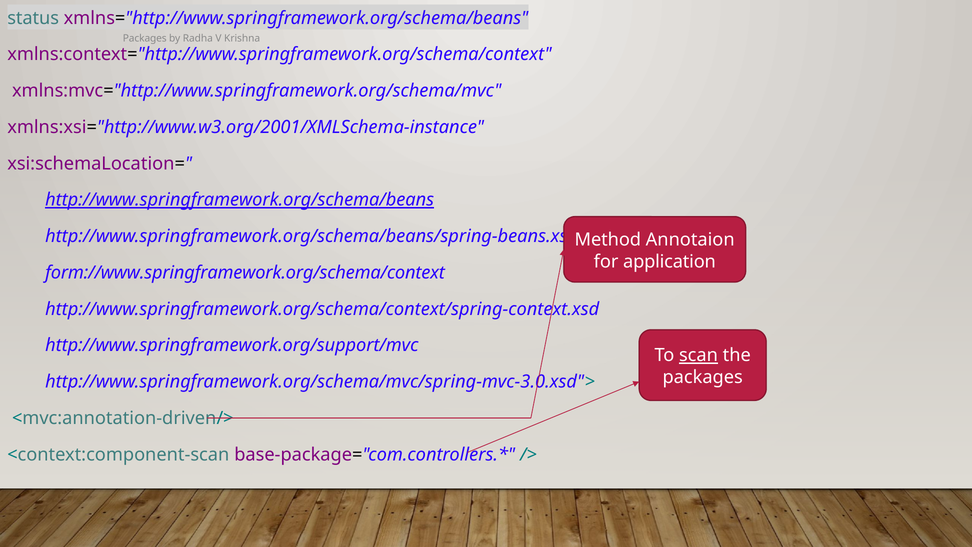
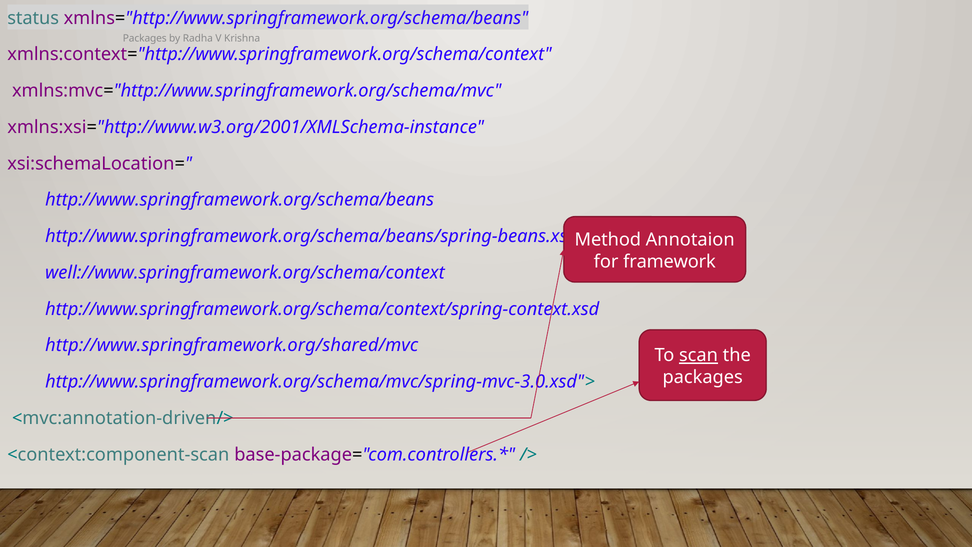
http://www.springframework.org/schema/beans underline: present -> none (240, 200)
application: application -> framework (669, 261)
form://www.springframework.org/schema/context: form://www.springframework.org/schema/context -> well://www.springframework.org/schema/context (245, 273)
http://www.springframework.org/support/mvc: http://www.springframework.org/support/mvc -> http://www.springframework.org/shared/mvc (232, 345)
